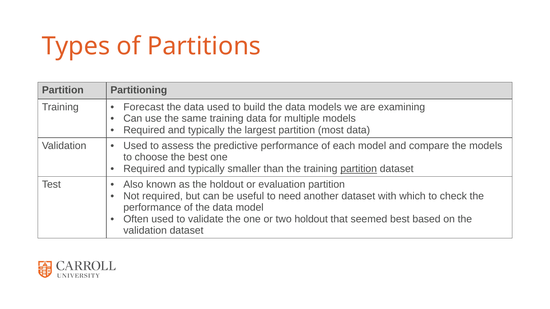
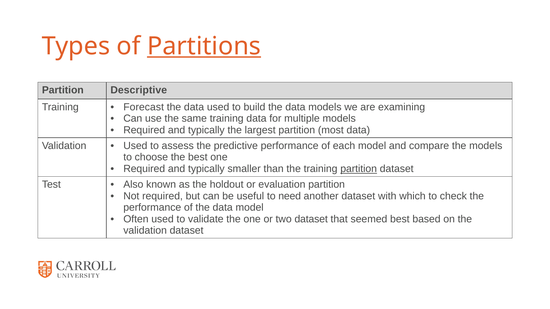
Partitions underline: none -> present (204, 46)
Partitioning: Partitioning -> Descriptive (139, 90)
two holdout: holdout -> dataset (311, 219)
